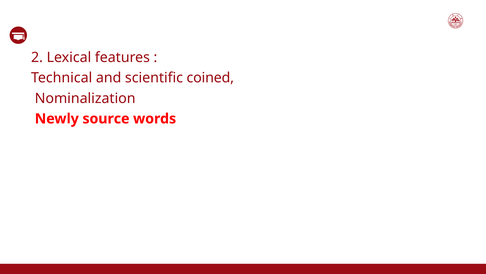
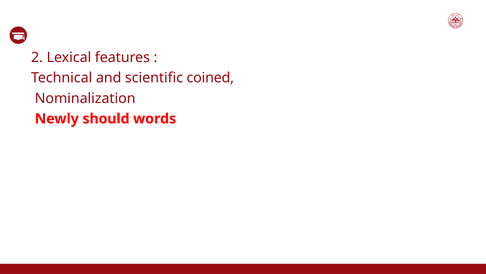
source: source -> should (106, 118)
